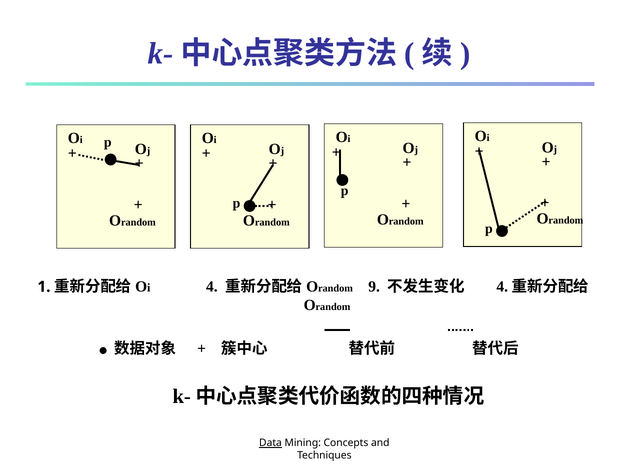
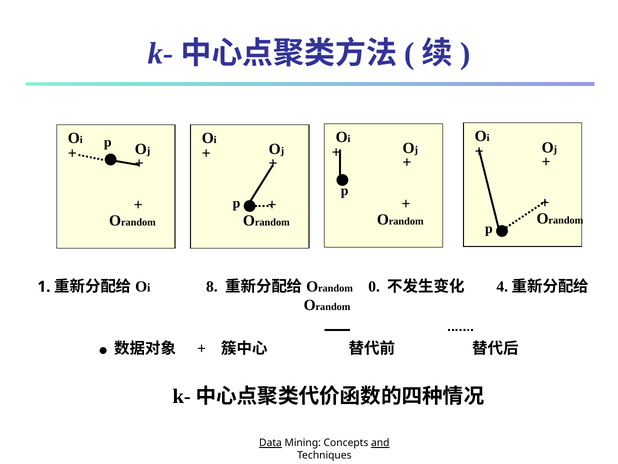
4: 4 -> 8 (212, 286)
9: 9 -> 0 (374, 286)
and underline: none -> present (380, 443)
